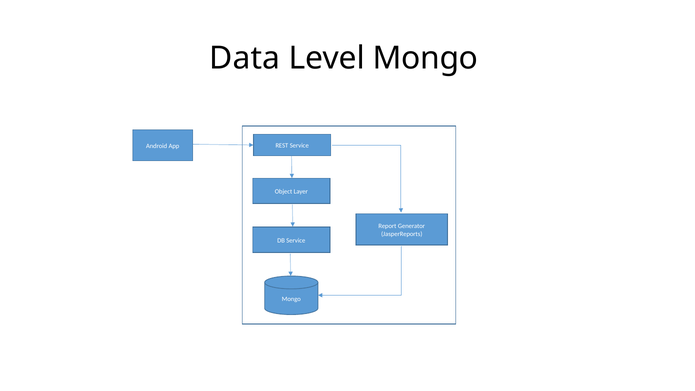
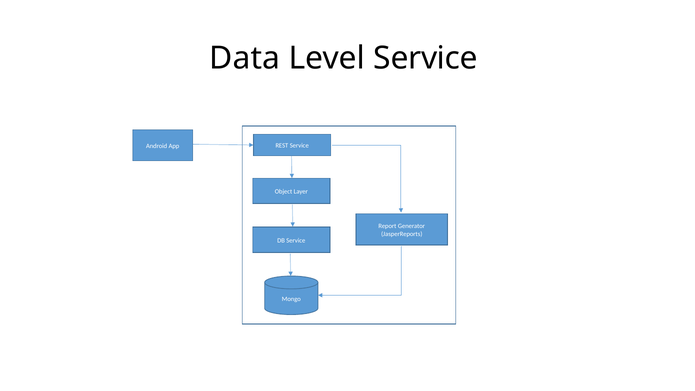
Level Mongo: Mongo -> Service (426, 58)
